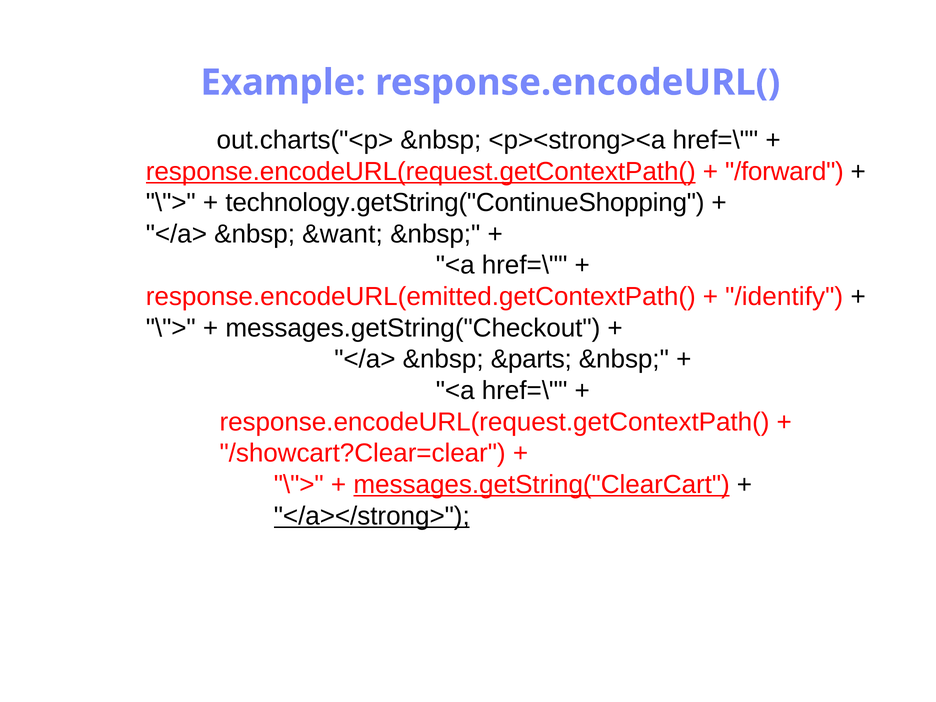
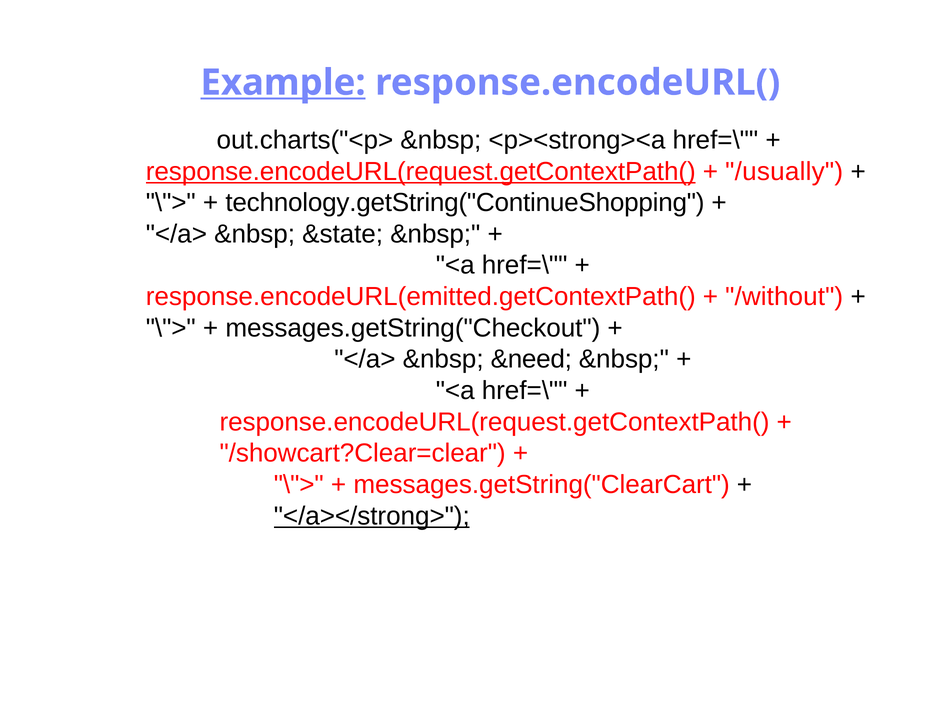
Example underline: none -> present (283, 83)
/forward: /forward -> /usually (784, 171)
&want: &want -> &state (343, 234)
/identify: /identify -> /without (784, 296)
&parts: &parts -> &need (531, 359)
messages.getString("ClearCart underline: present -> none (542, 484)
